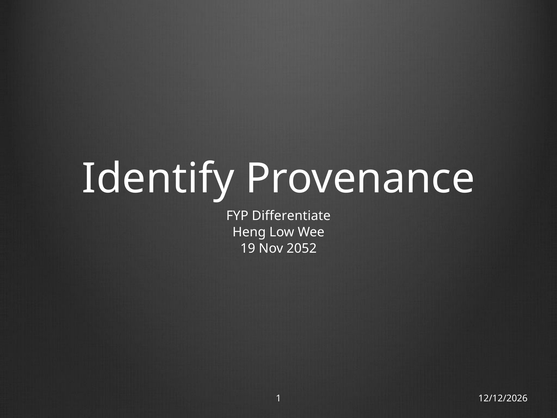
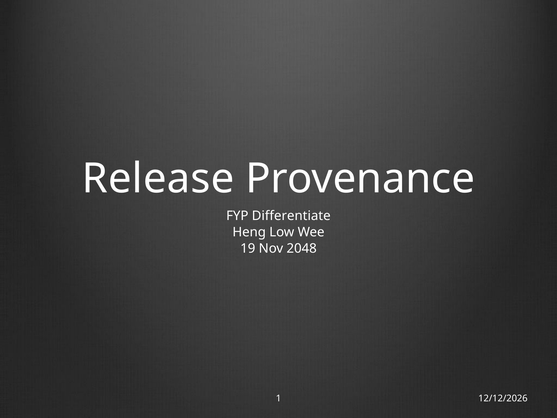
Identify: Identify -> Release (158, 179)
2052: 2052 -> 2048 (302, 248)
